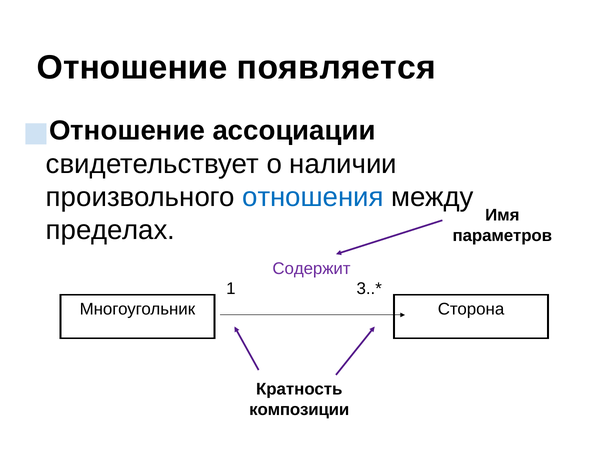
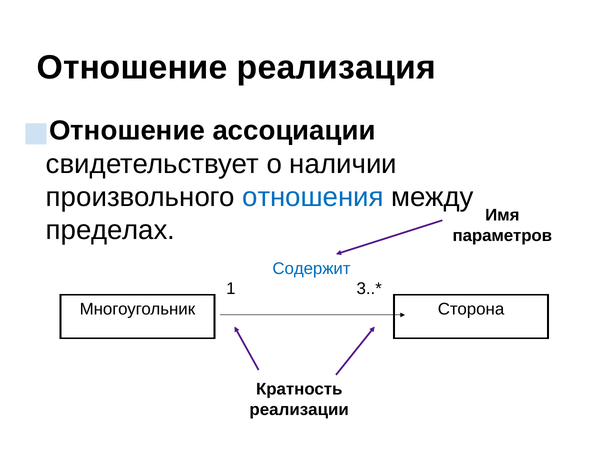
появляется: появляется -> реализация (336, 68)
Содержит colour: purple -> blue (312, 269)
композиции: композиции -> реализации (299, 410)
